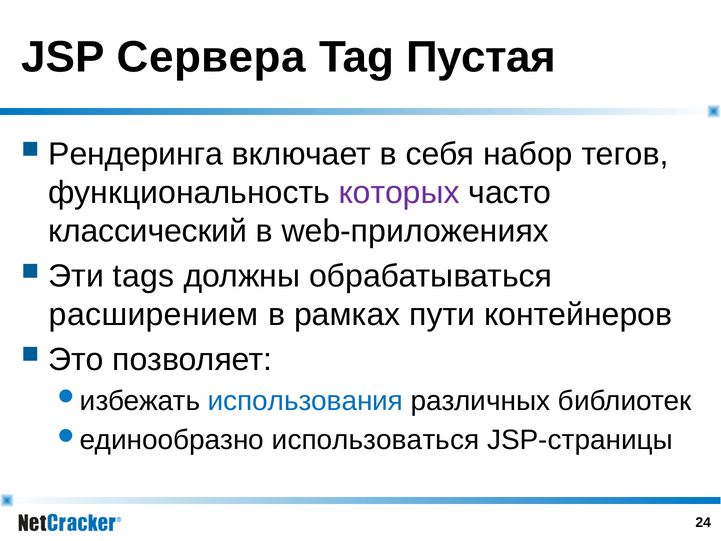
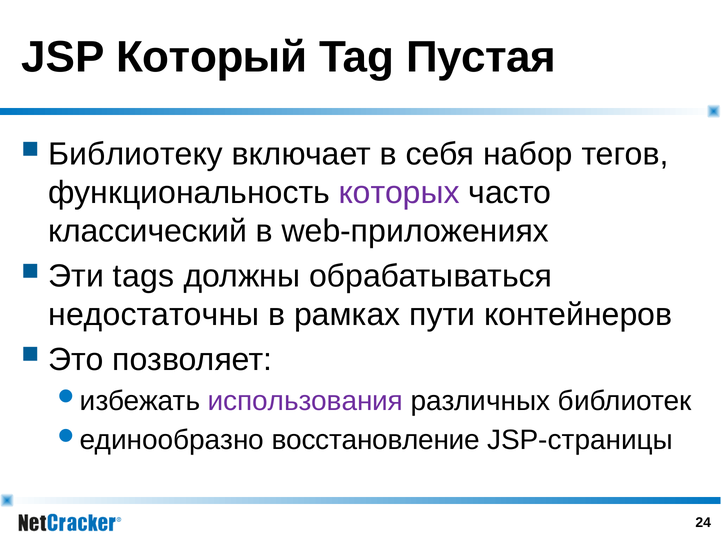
Сервера: Сервера -> Который (212, 57)
Рендеринга: Рендеринга -> Библиотеку (136, 154)
расширением: расширением -> недостаточны (154, 314)
использования colour: blue -> purple (305, 401)
использоваться: использоваться -> восстановление (376, 440)
